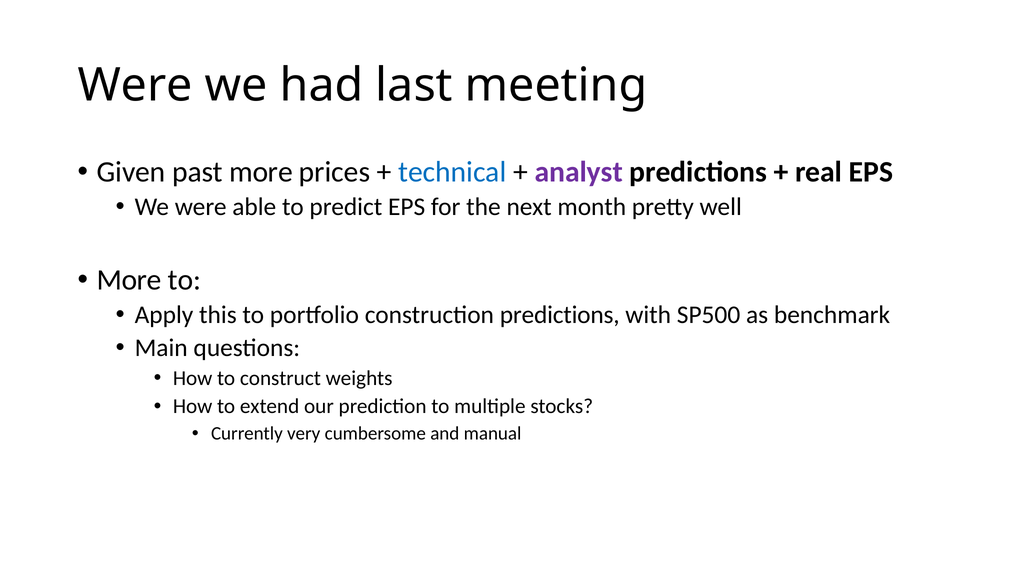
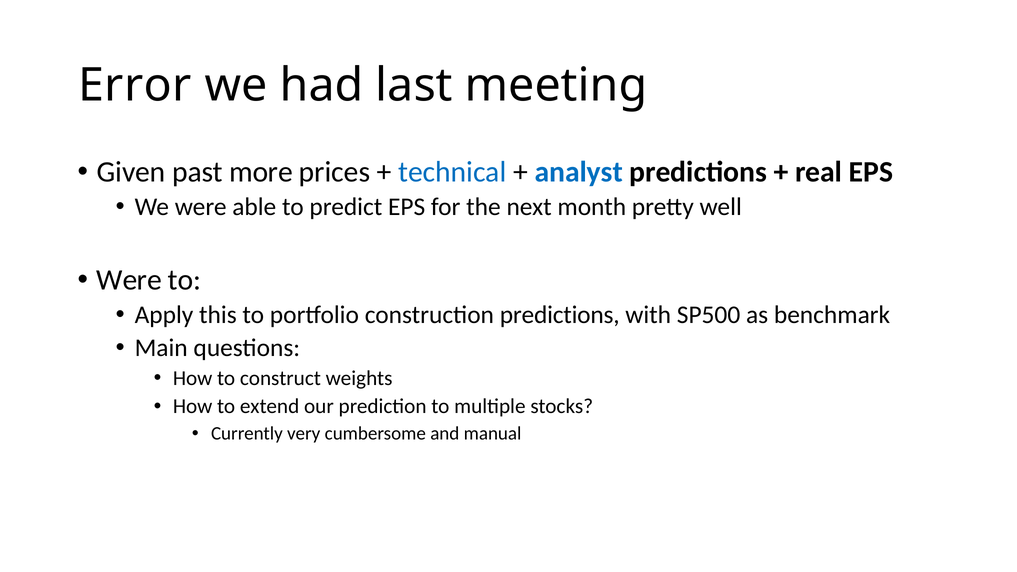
Were: Were -> Error (135, 85)
analyst colour: purple -> blue (579, 172)
More: More -> Were (129, 280)
